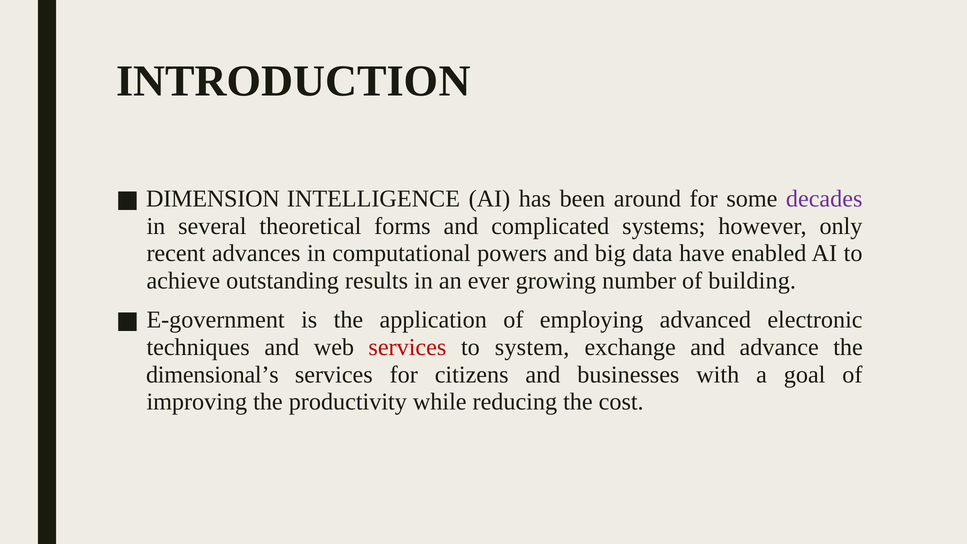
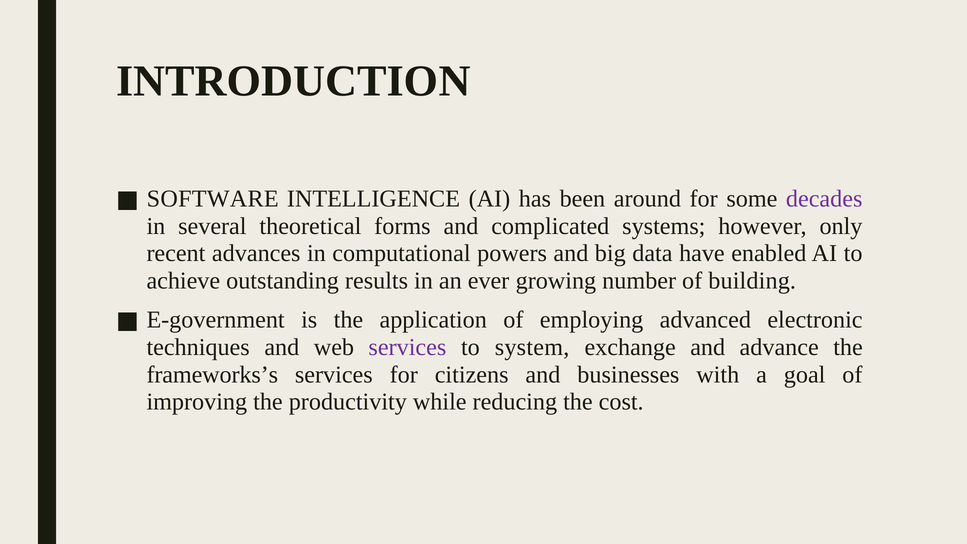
DIMENSION: DIMENSION -> SOFTWARE (213, 199)
services colour: red -> purple (407, 347)
dimensional’s: dimensional’s -> frameworks’s (212, 374)
